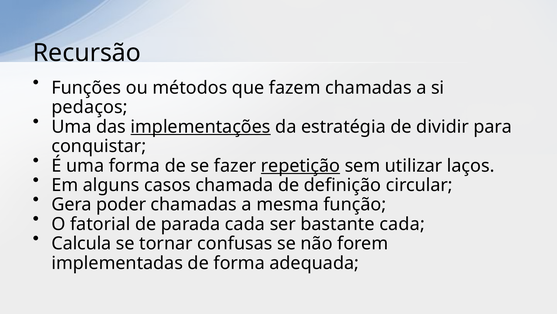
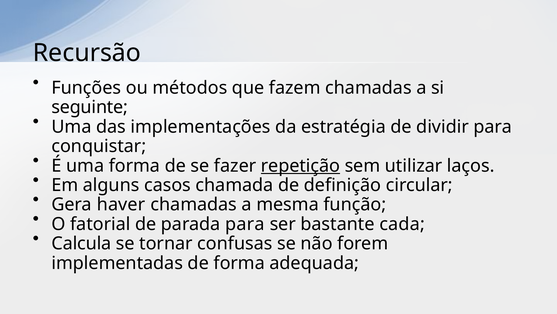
pedaços: pedaços -> seguinte (90, 107)
implementações underline: present -> none (201, 127)
poder: poder -> haver (121, 204)
parada cada: cada -> para (245, 224)
